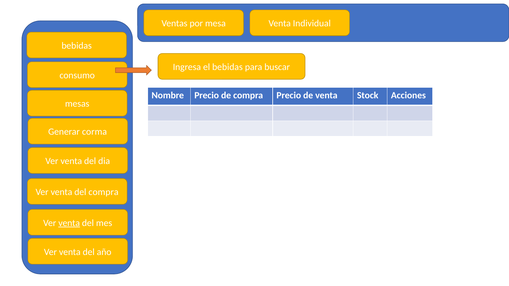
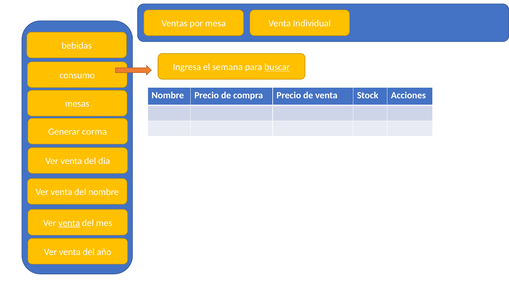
el bebidas: bebidas -> semana (227, 67)
buscar underline: none -> present (277, 67)
del compra: compra -> nombre (104, 192)
